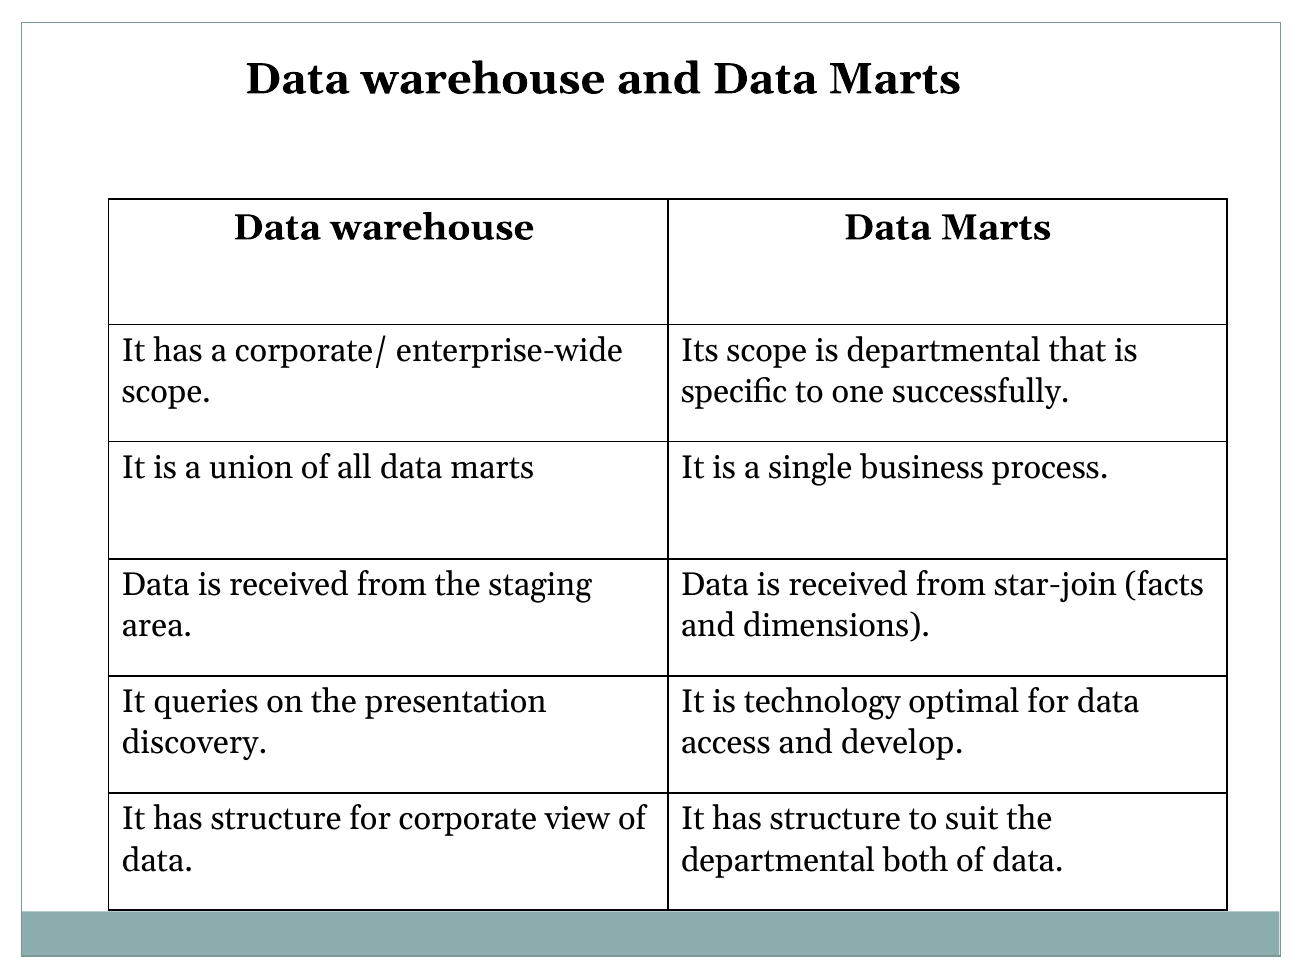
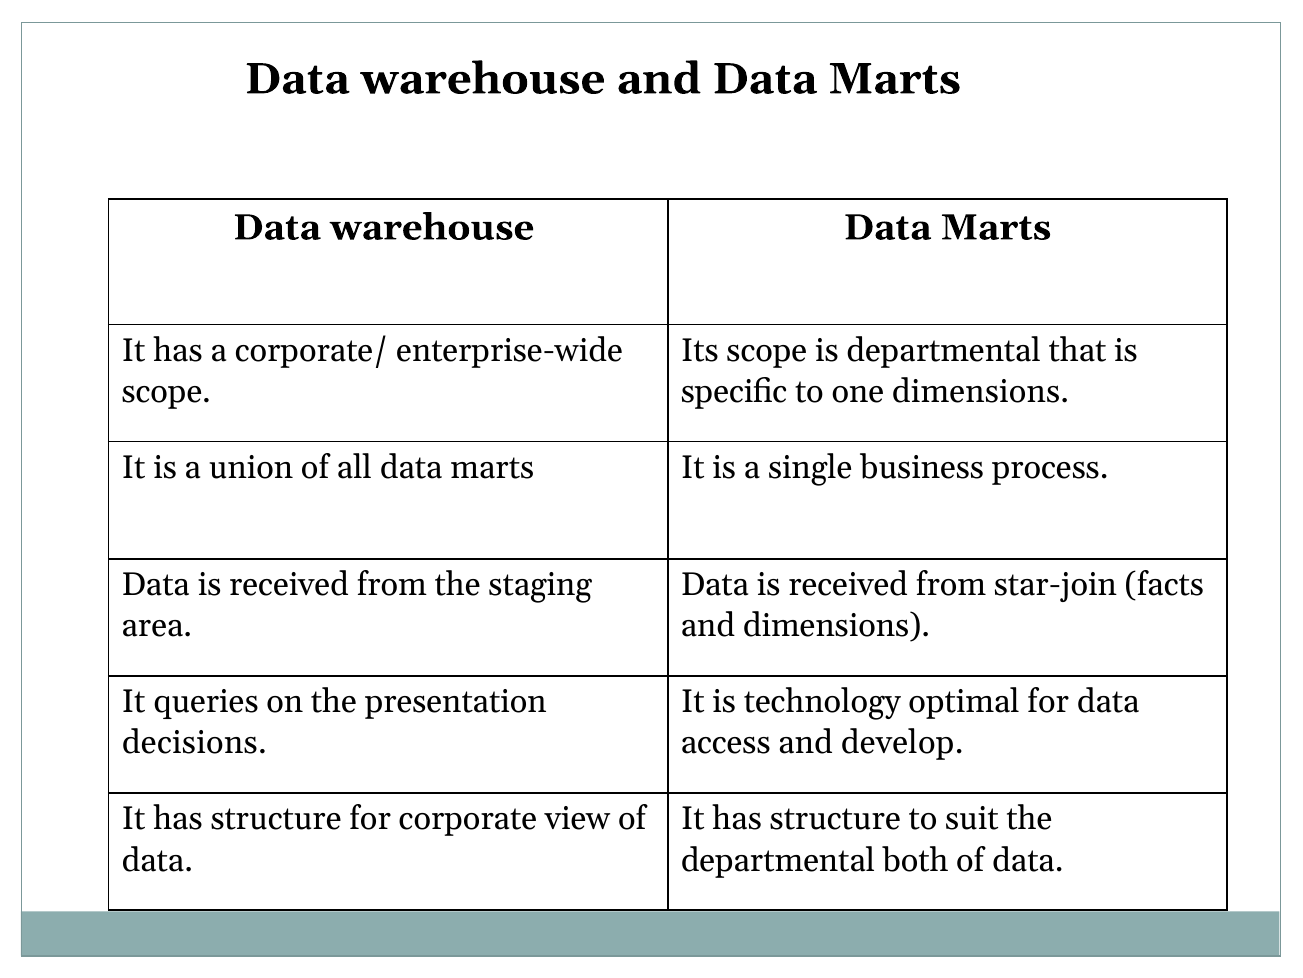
one successfully: successfully -> dimensions (981, 391)
discovery: discovery -> decisions (194, 743)
